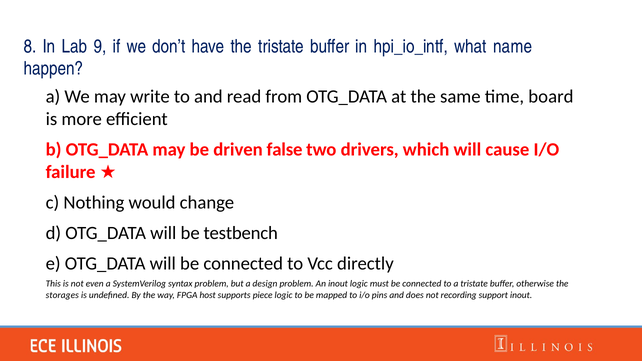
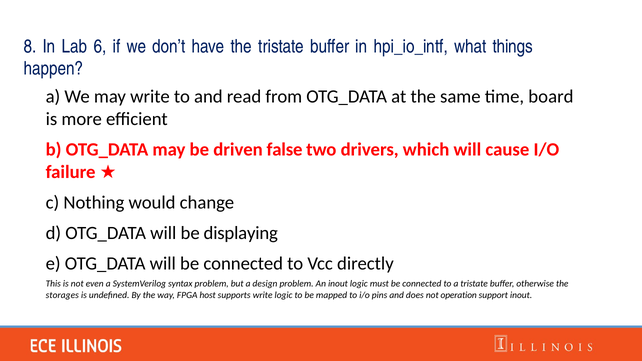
9: 9 -> 6 (100, 46)
name: name -> things (513, 46)
testbench: testbench -> displaying (241, 233)
supports piece: piece -> write (263, 295)
recording: recording -> operation (459, 295)
